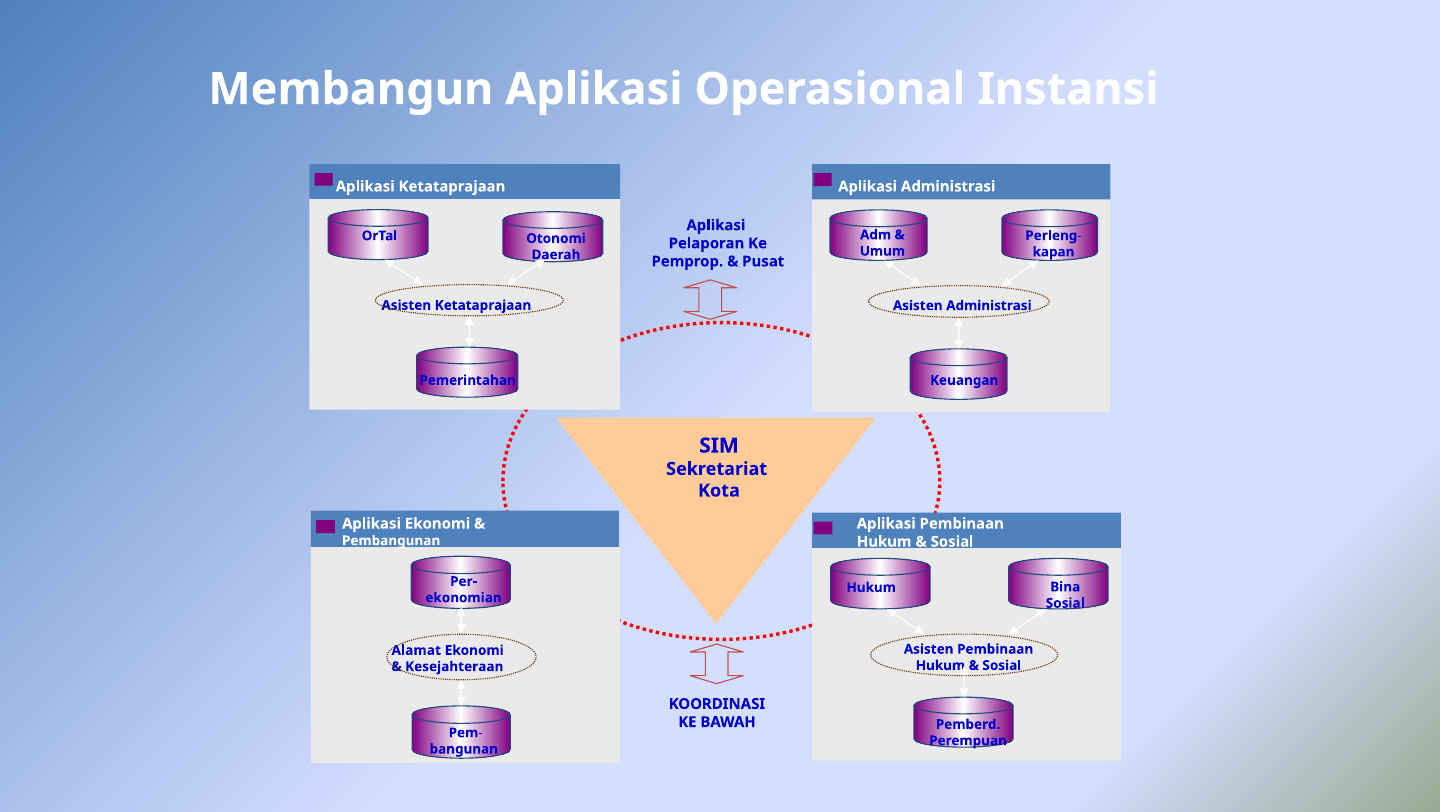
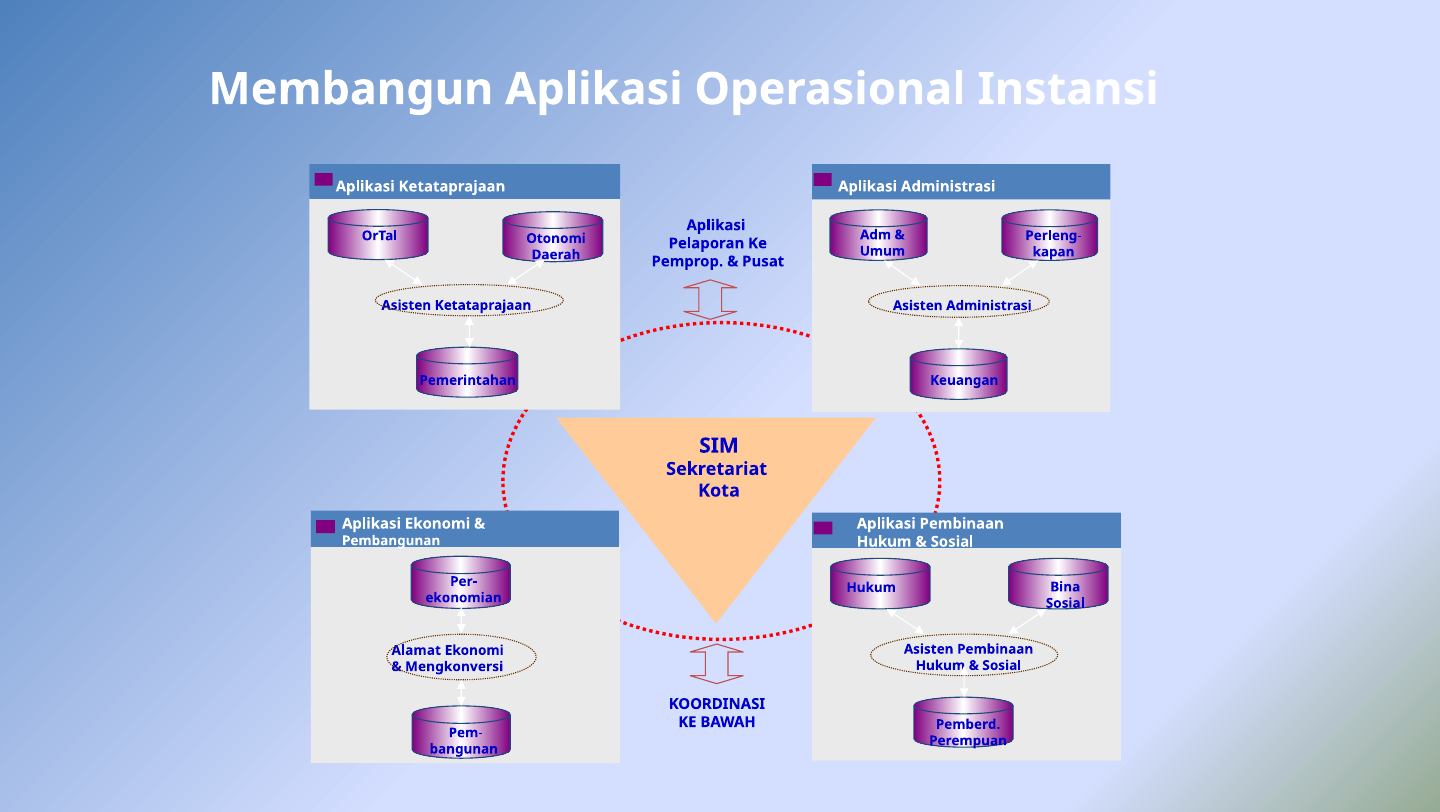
Kesejahteraan: Kesejahteraan -> Mengkonversi (454, 667)
